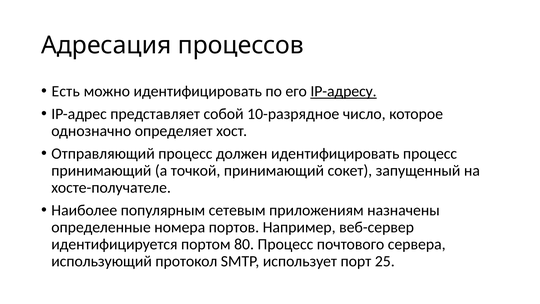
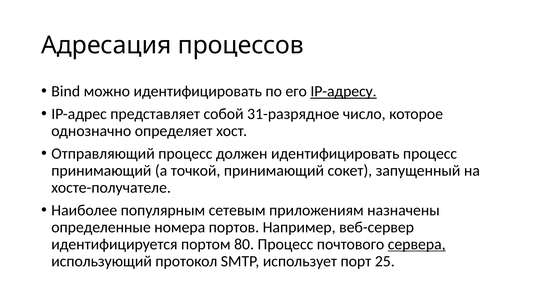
Есть: Есть -> Bind (66, 91)
10-разрядное: 10-разрядное -> 31-разрядное (293, 114)
сервера underline: none -> present (417, 244)
